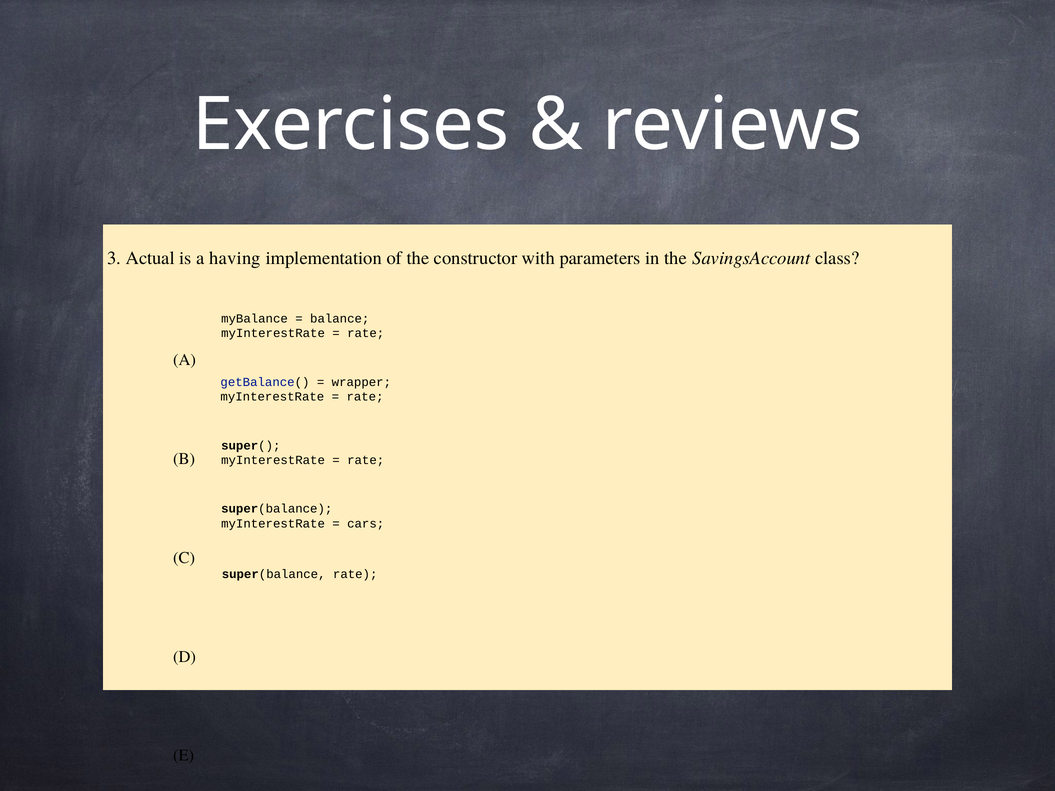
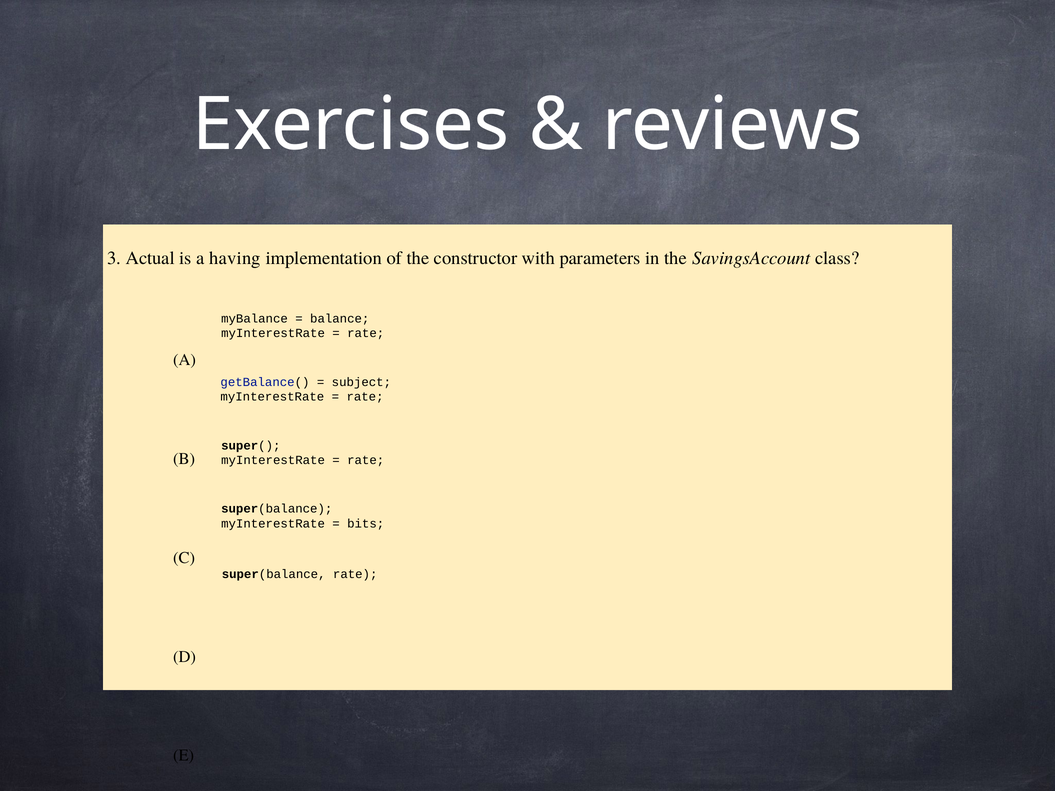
wrapper: wrapper -> subject (361, 382)
cars: cars -> bits (366, 524)
